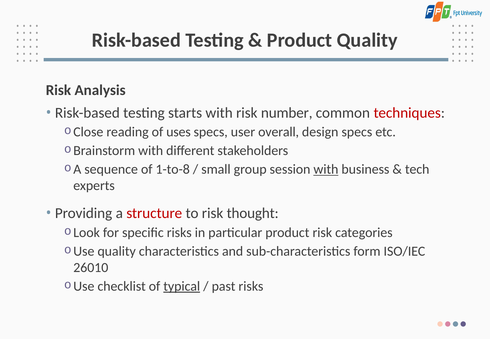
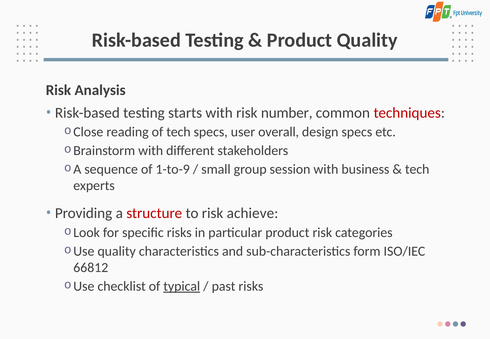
of uses: uses -> tech (178, 132)
1-to-8: 1-to-8 -> 1-to-9 (173, 169)
with underline: present -> none (326, 169)
thought: thought -> achieve (253, 213)
26010: 26010 -> 66812 (91, 268)
